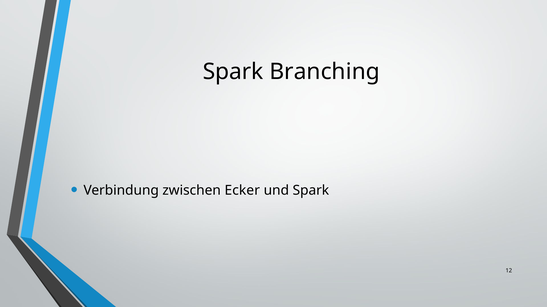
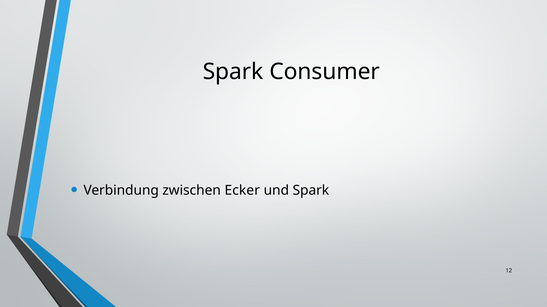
Branching: Branching -> Consumer (325, 72)
